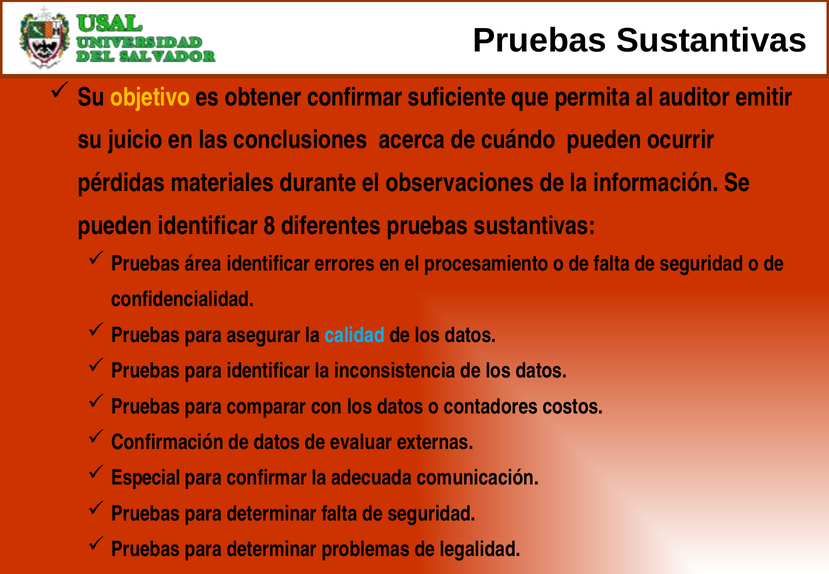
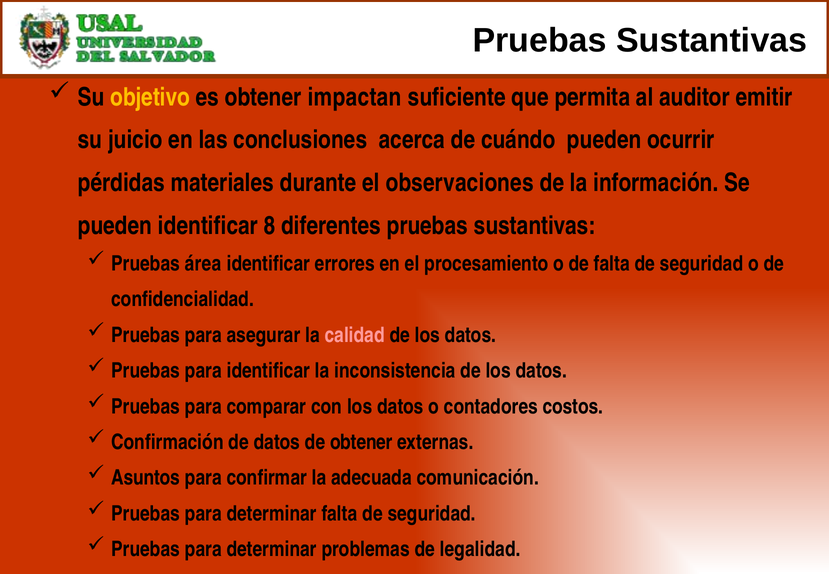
obtener confirmar: confirmar -> impactan (355, 97)
calidad colour: light blue -> pink (355, 335)
de evaluar: evaluar -> obtener (361, 442)
Especial: Especial -> Asuntos (146, 478)
